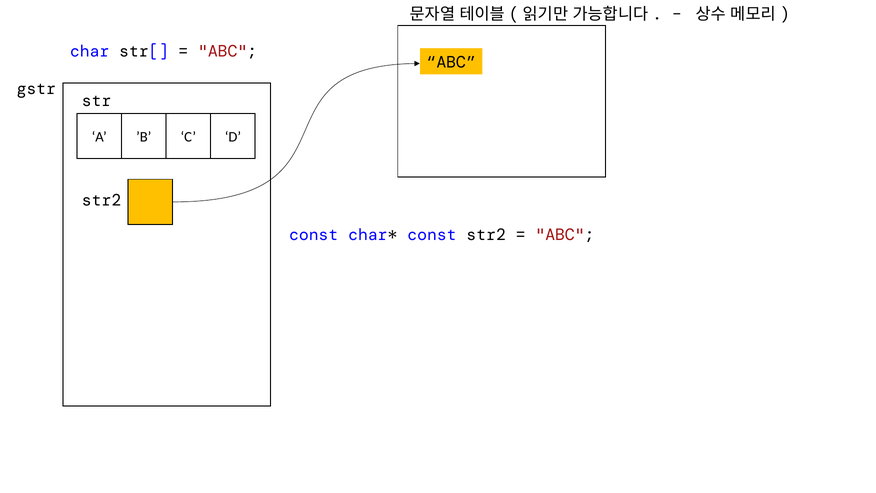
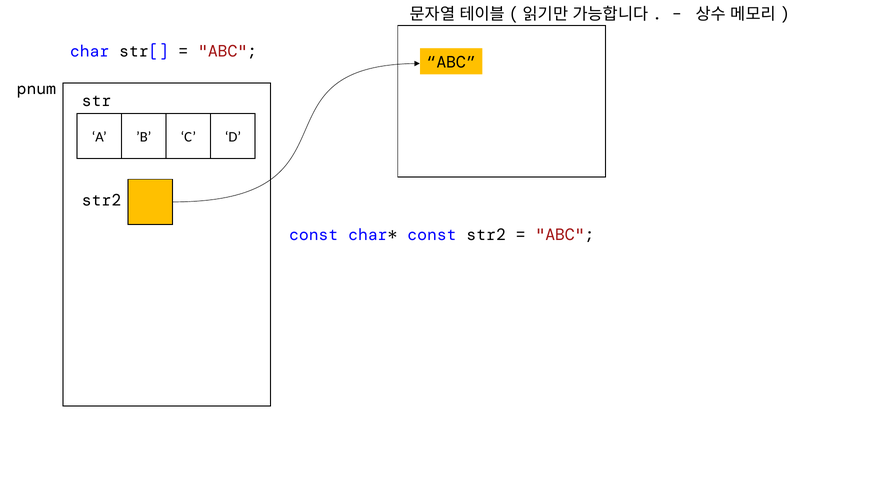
gstr: gstr -> pnum (36, 89)
